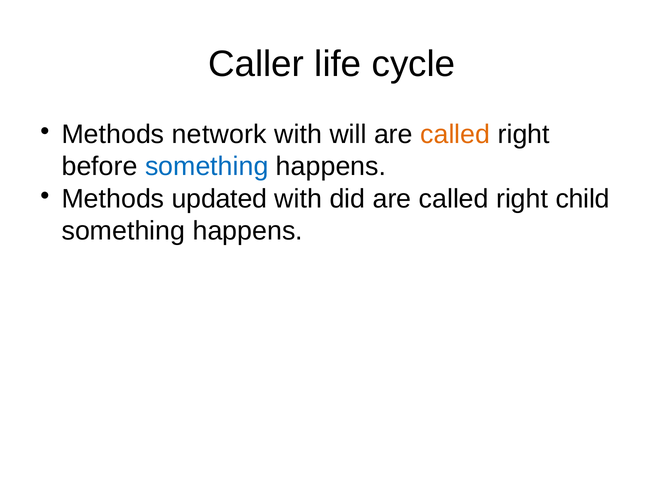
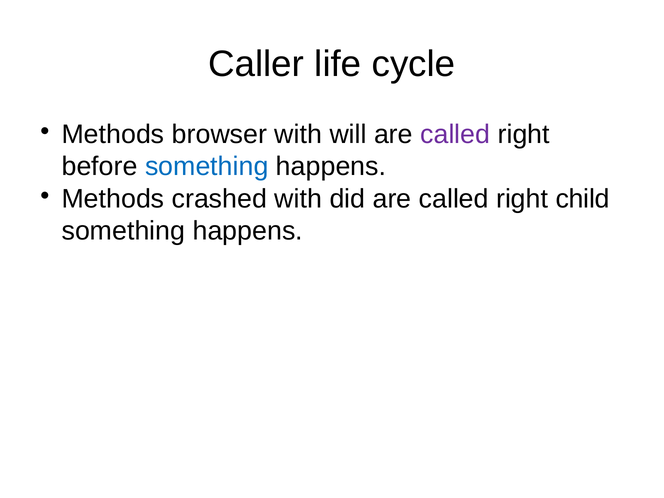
network: network -> browser (219, 134)
called colour: orange -> purple (455, 134)
updated: updated -> crashed (219, 199)
